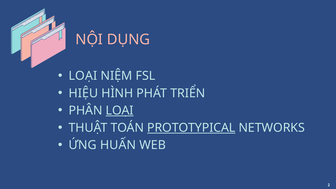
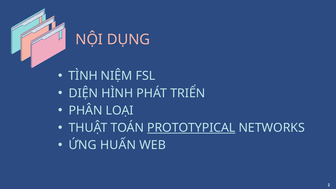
LOẠI: LOẠI -> TÌNH (83, 76)
HIỆU: HIỆU -> DIỆN (83, 93)
LOẠI underline: present -> none (120, 111)
